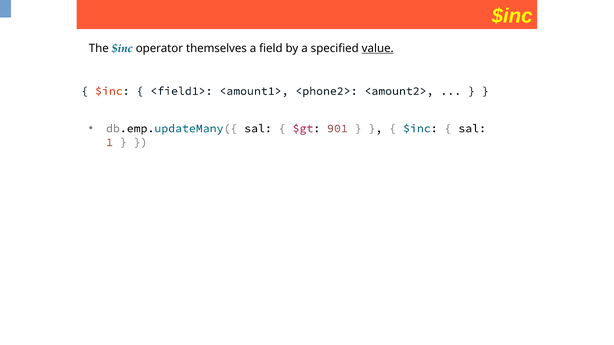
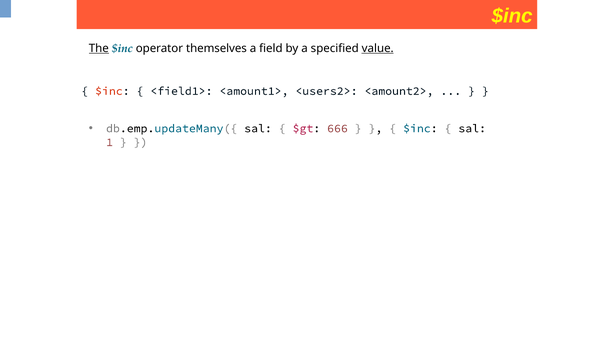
The underline: none -> present (99, 48)
<phone2>: <phone2> -> <users2> (326, 91)
901: 901 -> 666 (337, 129)
